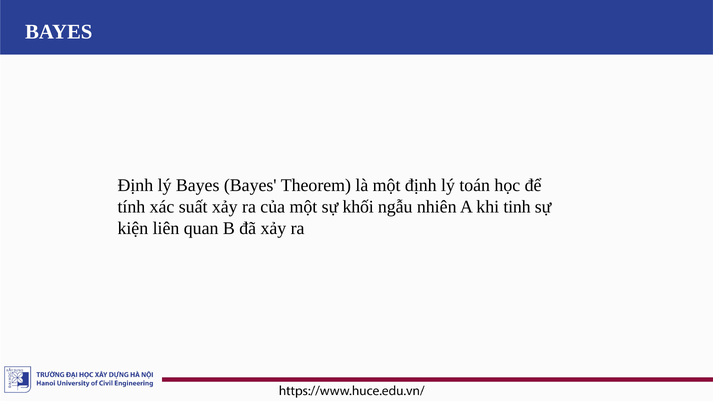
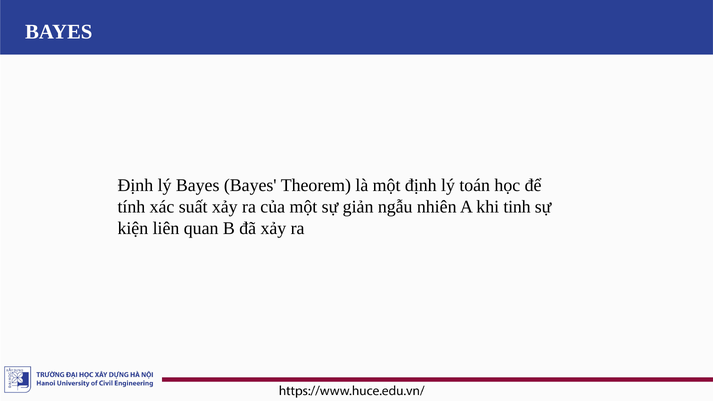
khối: khối -> giản (358, 207)
